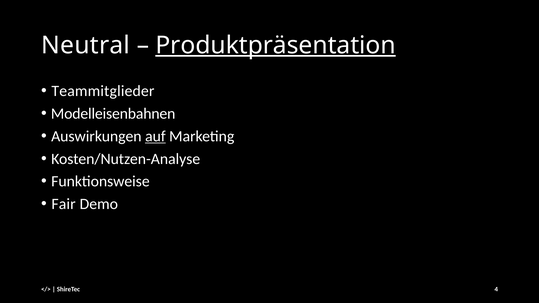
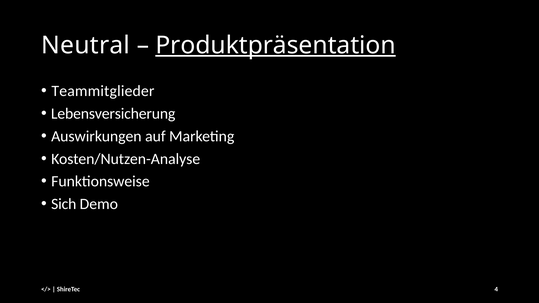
Modelleisenbahnen: Modelleisenbahnen -> Lebensversicherung (113, 114)
auf underline: present -> none (155, 136)
Fair: Fair -> Sich (64, 204)
